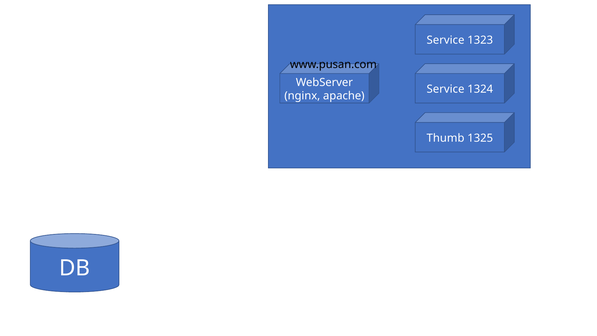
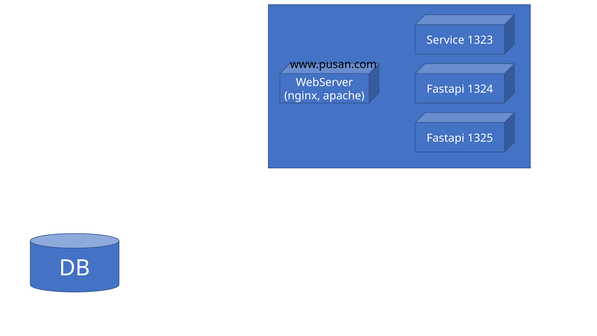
Service: Service -> Fastapi (446, 89)
Thumb: Thumb -> Fastapi (446, 138)
